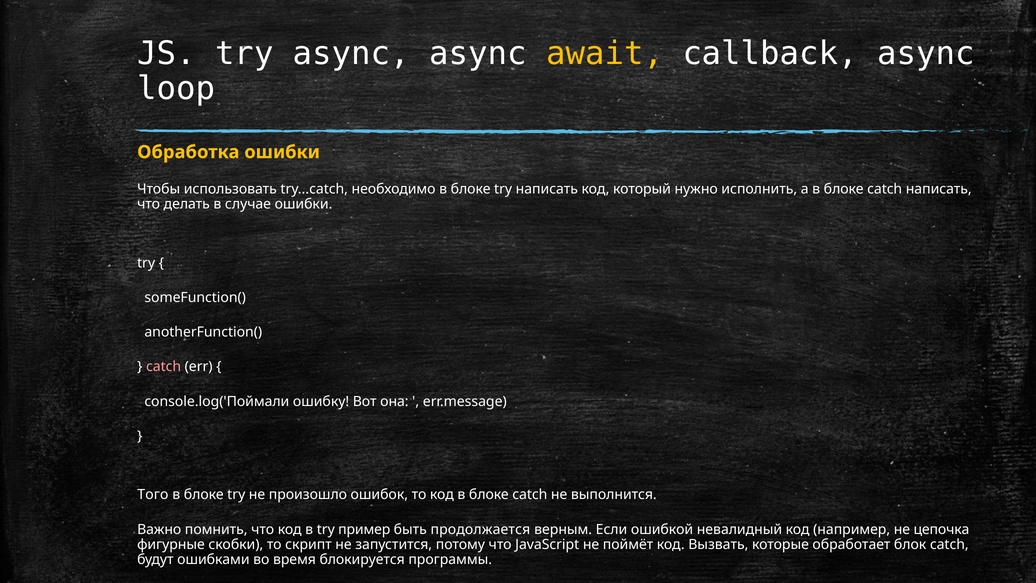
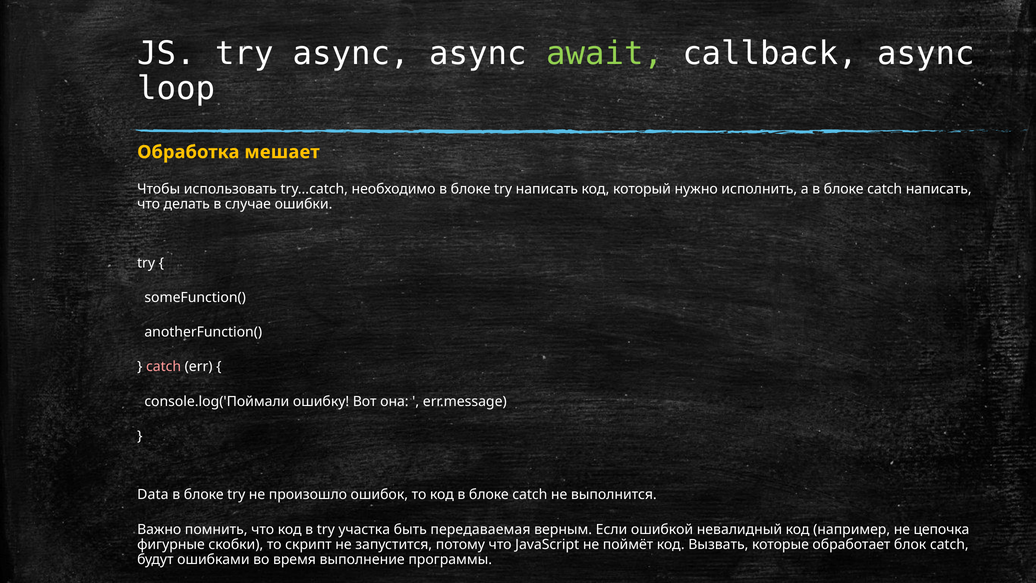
await colour: yellow -> light green (605, 54)
Обработка ошибки: ошибки -> мешает (282, 152)
Того: Того -> Data (153, 495)
пример: пример -> участка (364, 529)
продолжается: продолжается -> передаваемая (480, 529)
блокируется: блокируется -> выполнение (362, 560)
